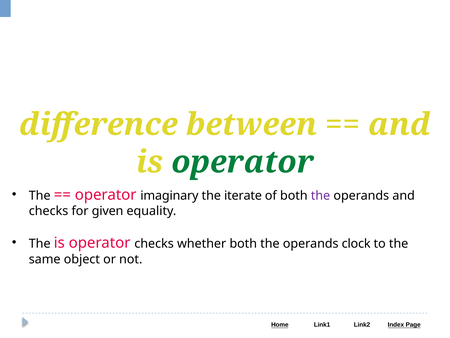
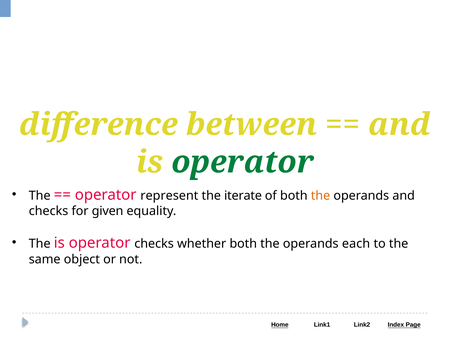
imaginary: imaginary -> represent (169, 195)
the colour: purple -> orange (321, 195)
clock: clock -> each (356, 243)
